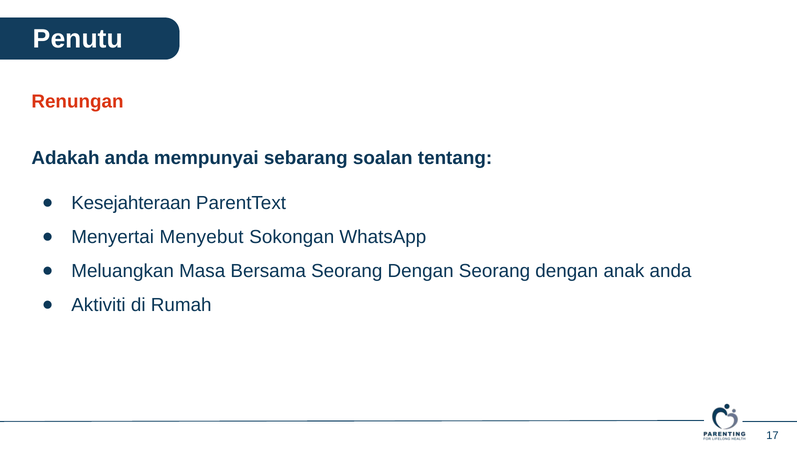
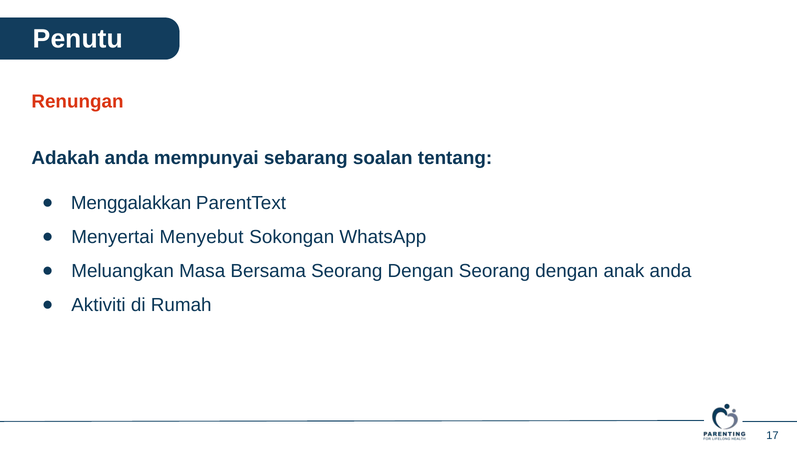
Kesejahteraan: Kesejahteraan -> Menggalakkan (131, 203)
